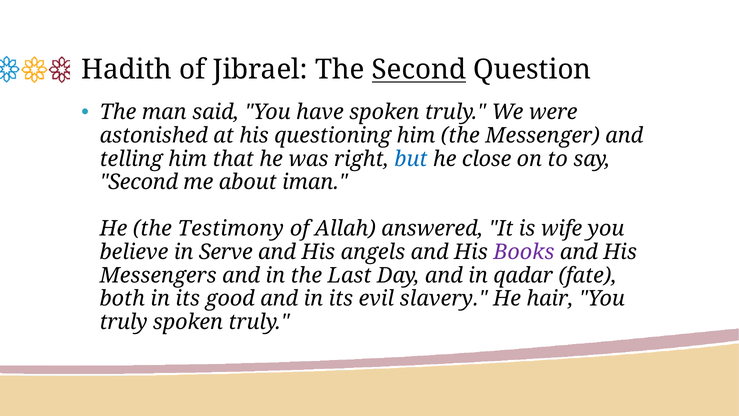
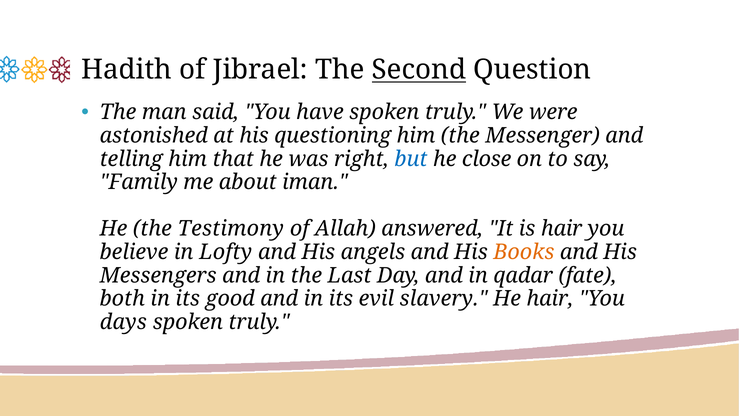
Second: Second -> Family (139, 182)
is wife: wife -> hair (562, 229)
Serve: Serve -> Lofty (226, 252)
Books colour: purple -> orange (524, 252)
truly: truly -> days (123, 322)
